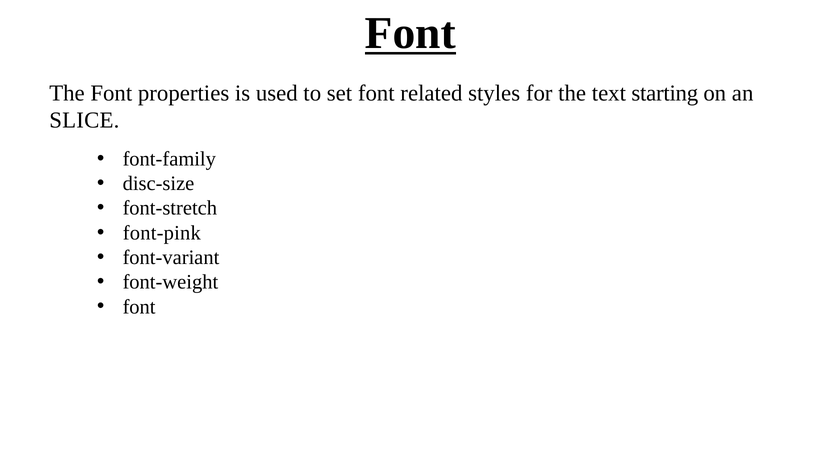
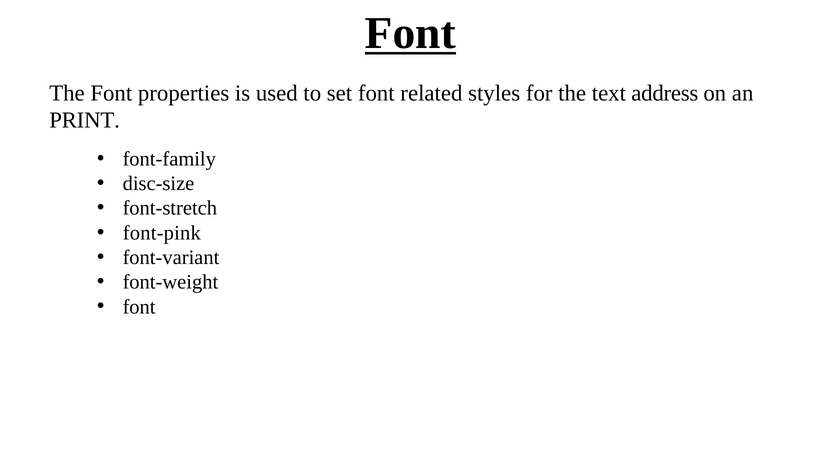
starting: starting -> address (665, 93)
SLICE: SLICE -> PRINT (85, 120)
